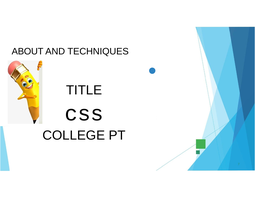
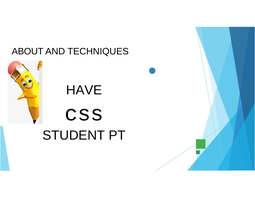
TITLE: TITLE -> HAVE (84, 90)
COLLEGE: COLLEGE -> STUDENT (74, 135)
